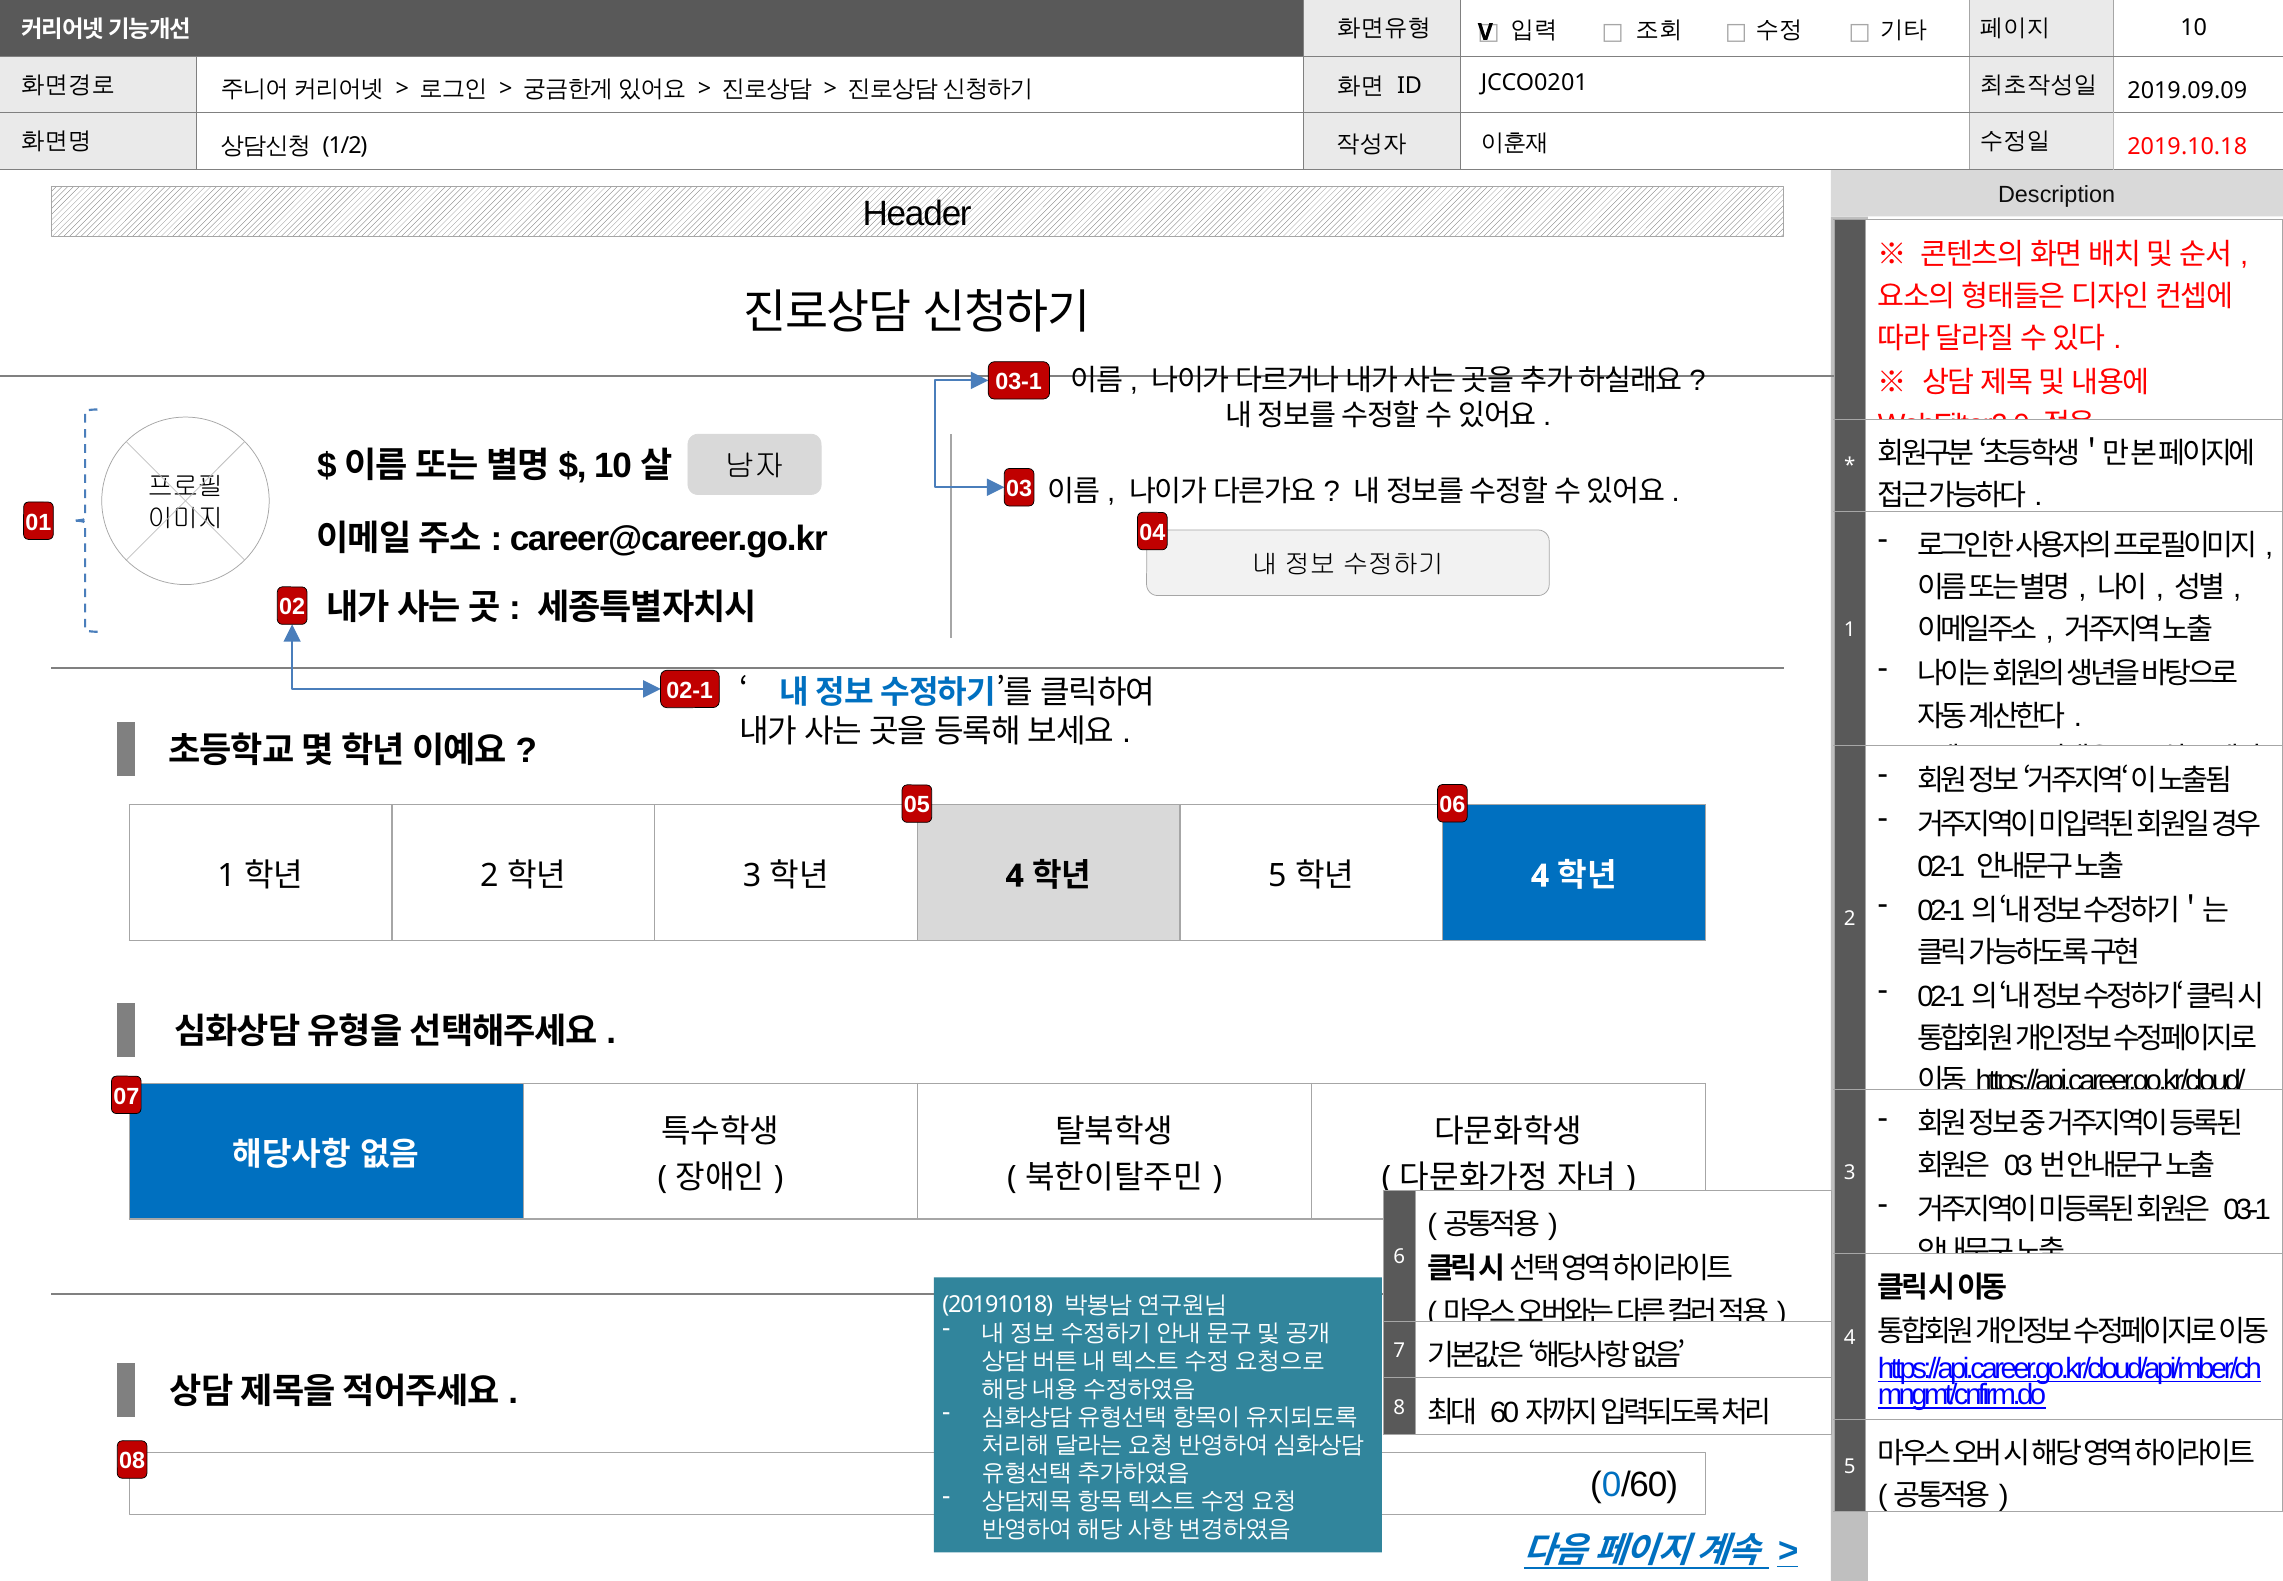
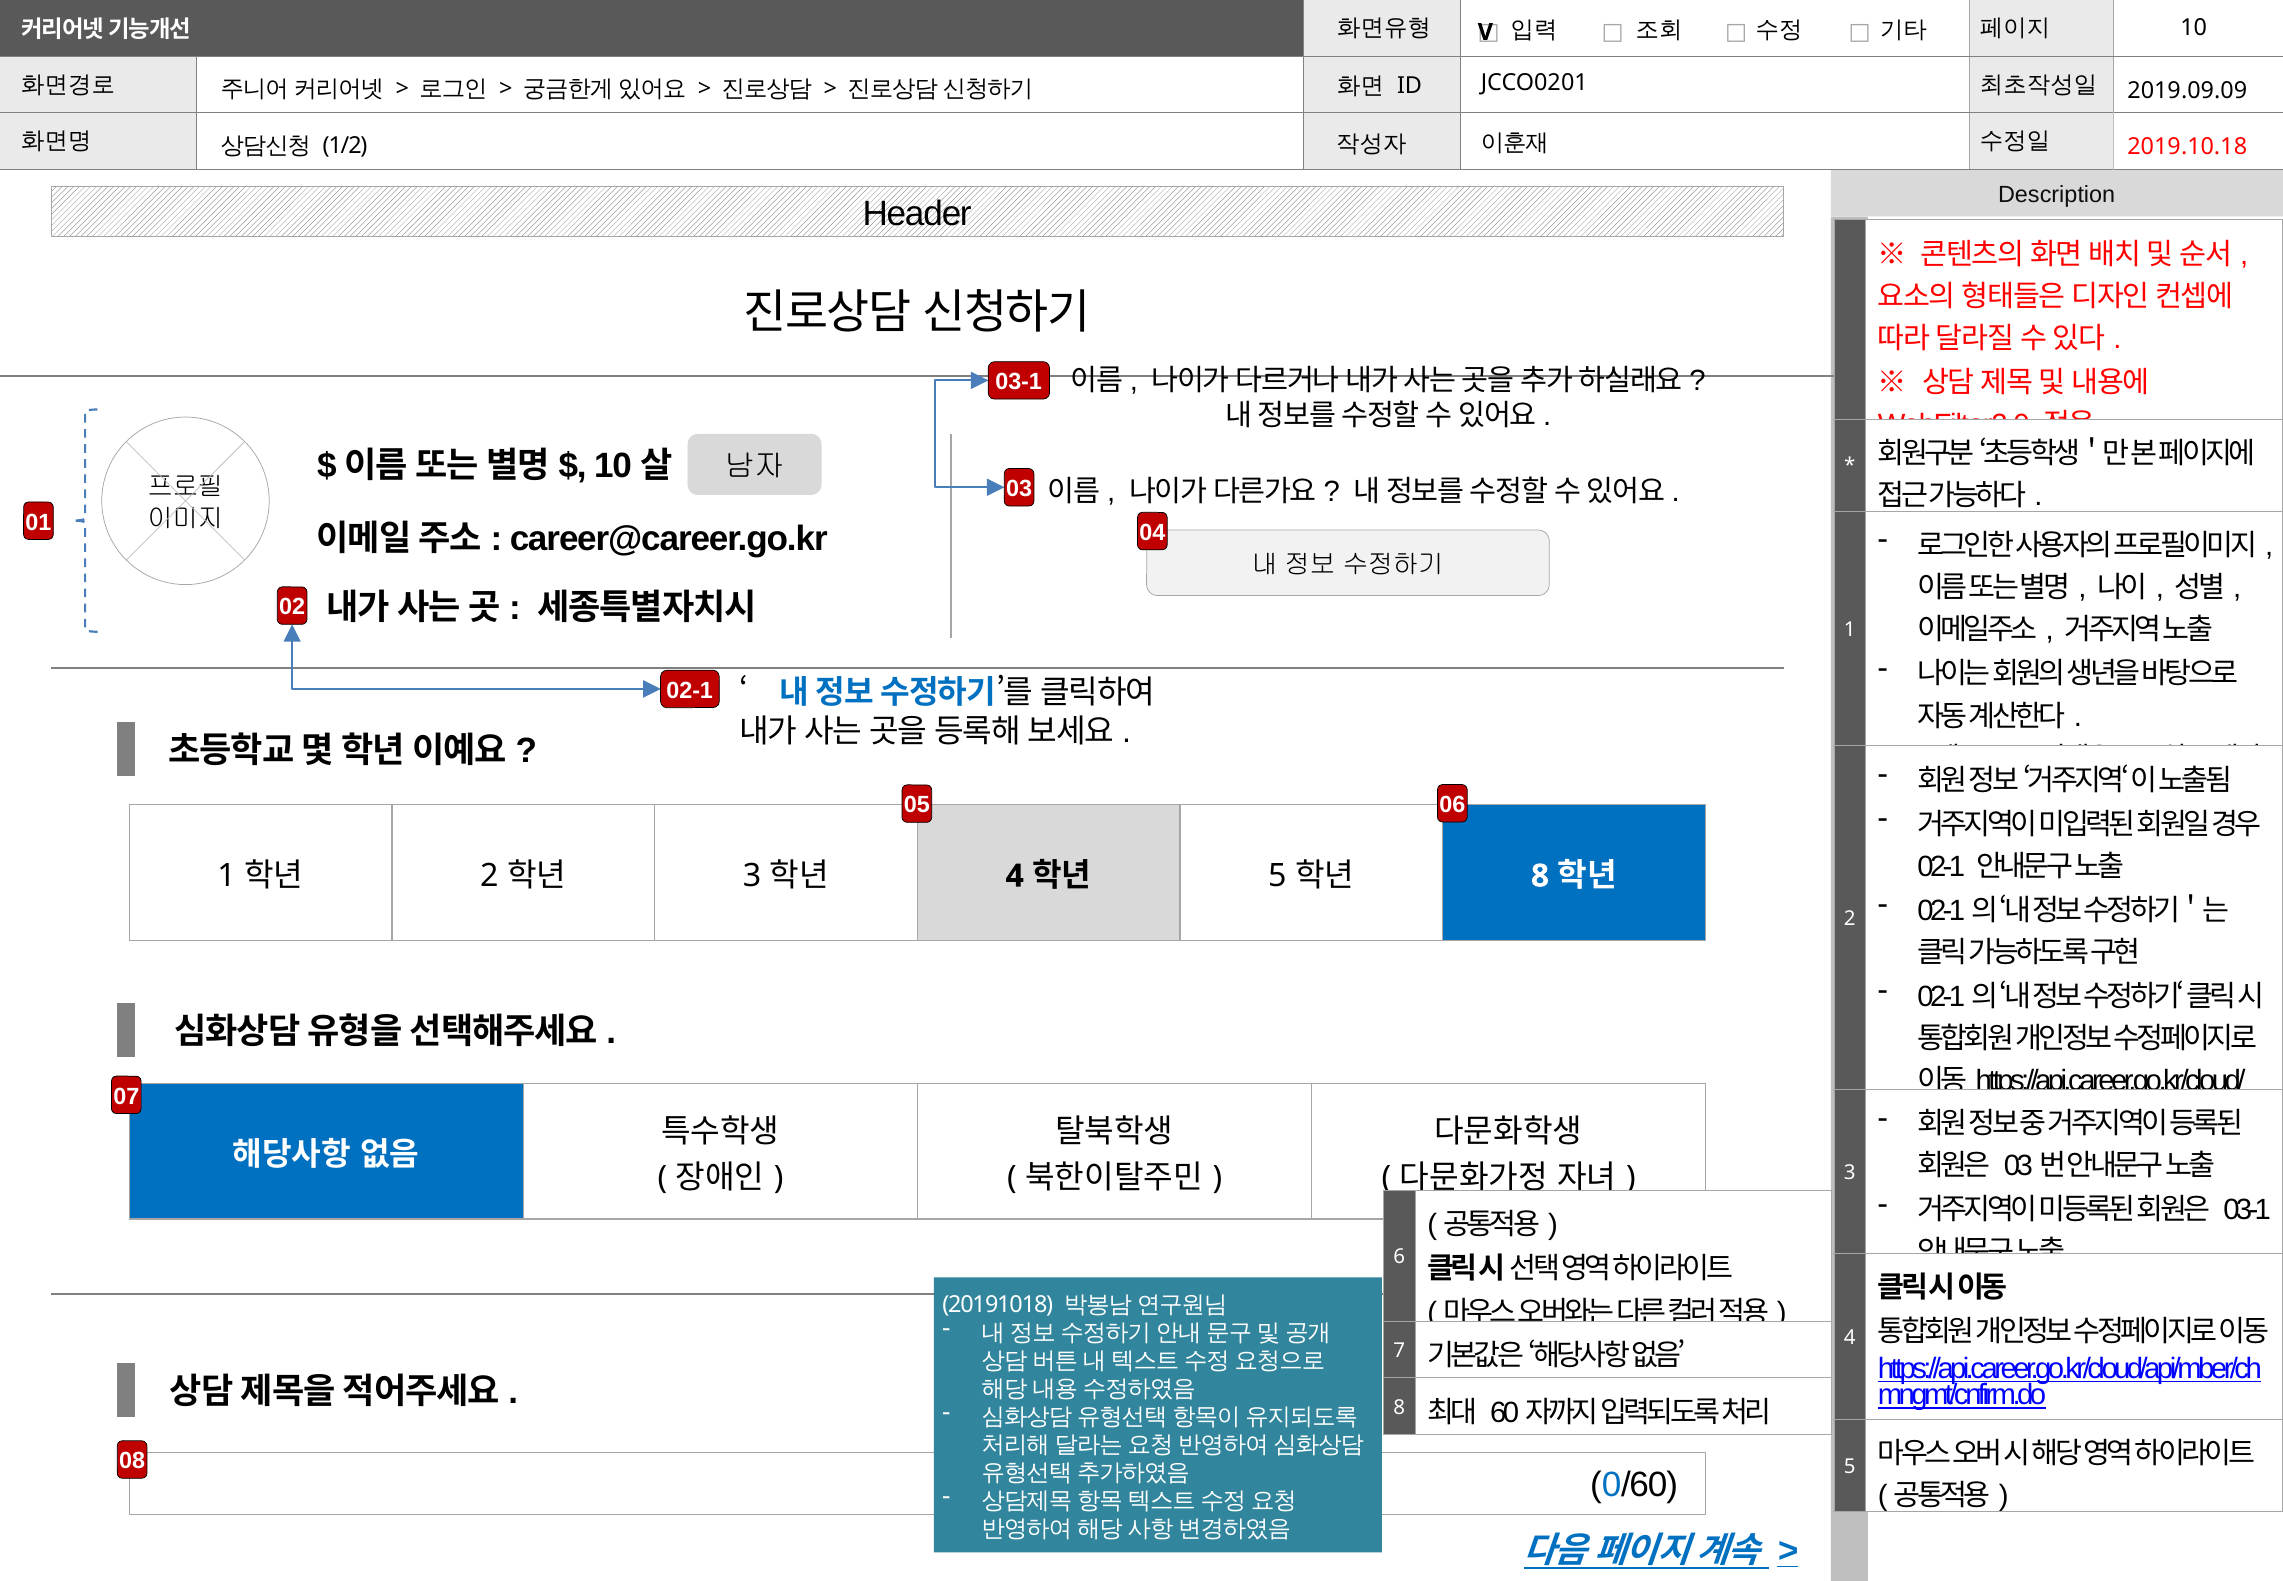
4: 4 -> 8 (1540, 876)
